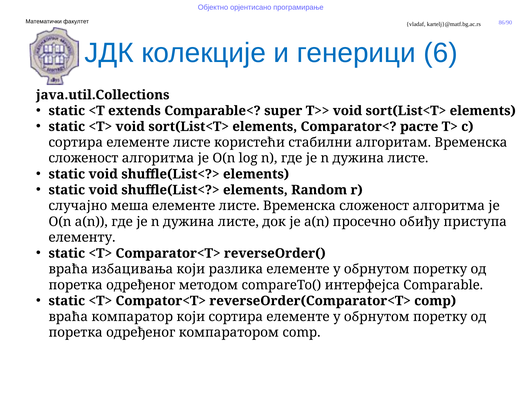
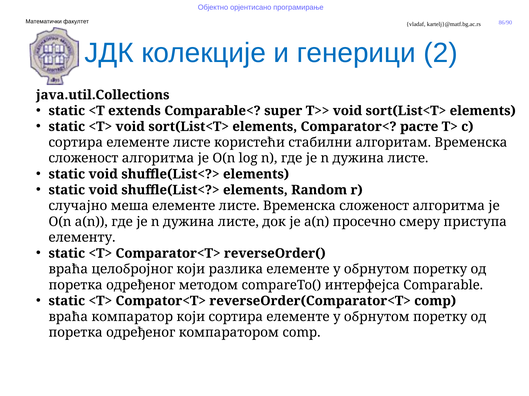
6: 6 -> 2 (441, 53)
обиђу: обиђу -> смеру (420, 222)
избацивања: избацивања -> целобројног (132, 270)
